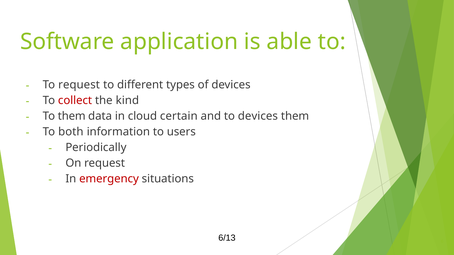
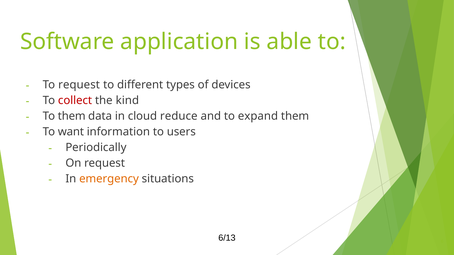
certain: certain -> reduce (179, 116)
to devices: devices -> expand (258, 116)
both: both -> want (71, 132)
emergency colour: red -> orange (109, 179)
